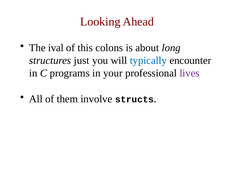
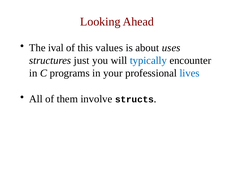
colons: colons -> values (109, 48)
long: long -> uses (171, 48)
lives colour: purple -> blue (190, 73)
